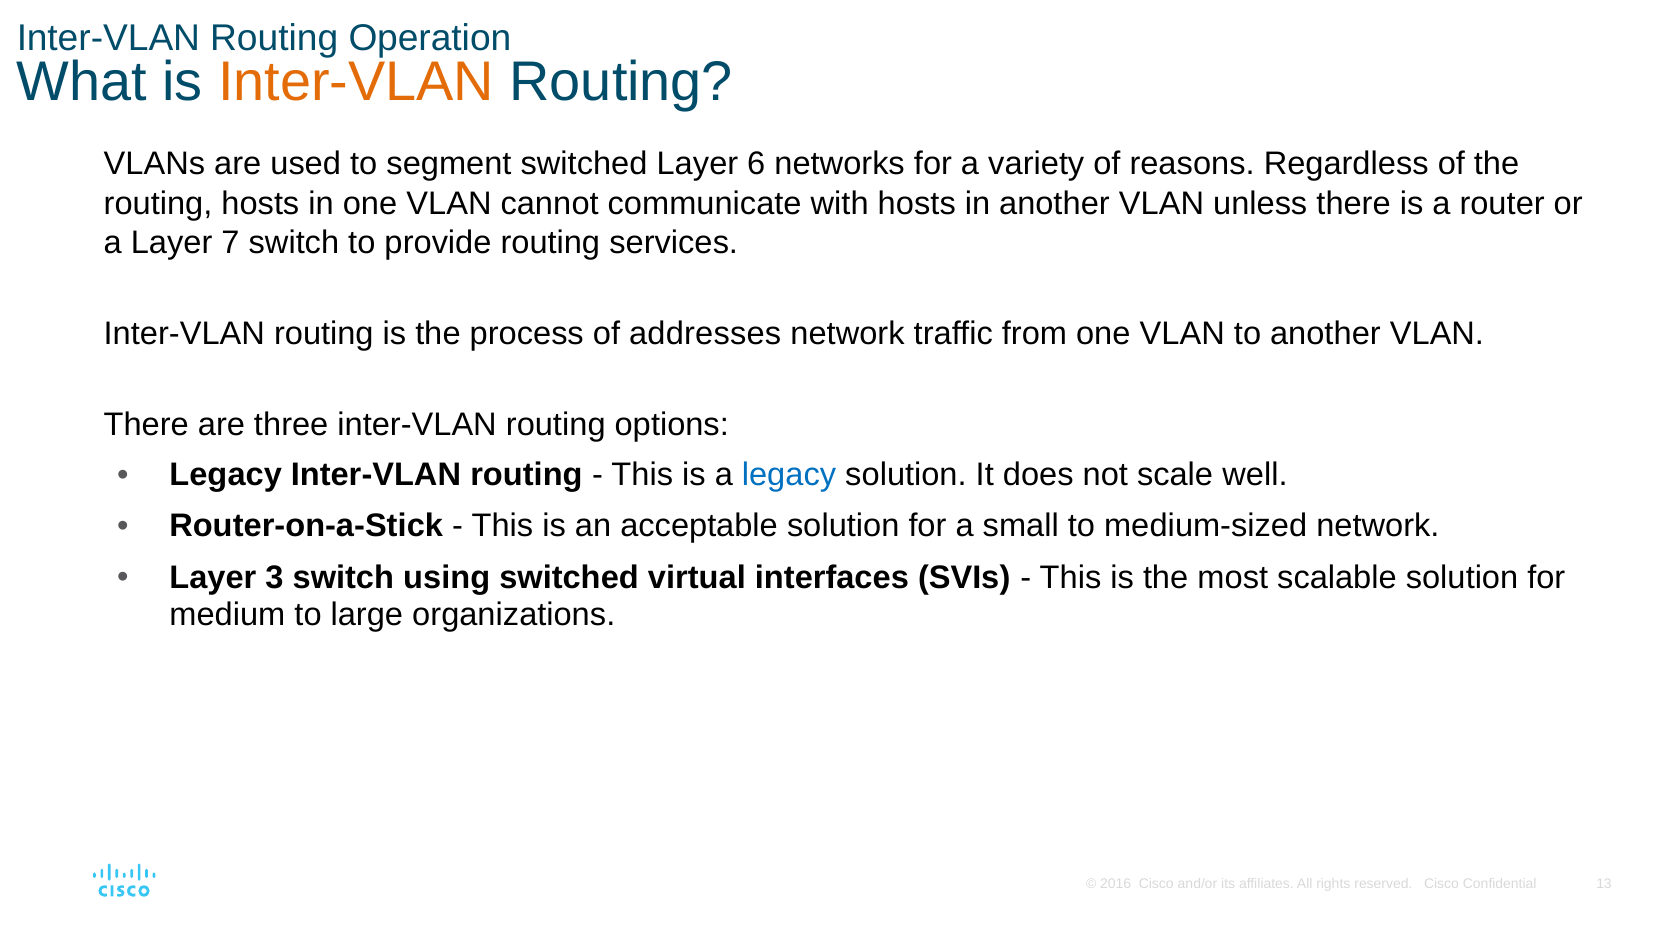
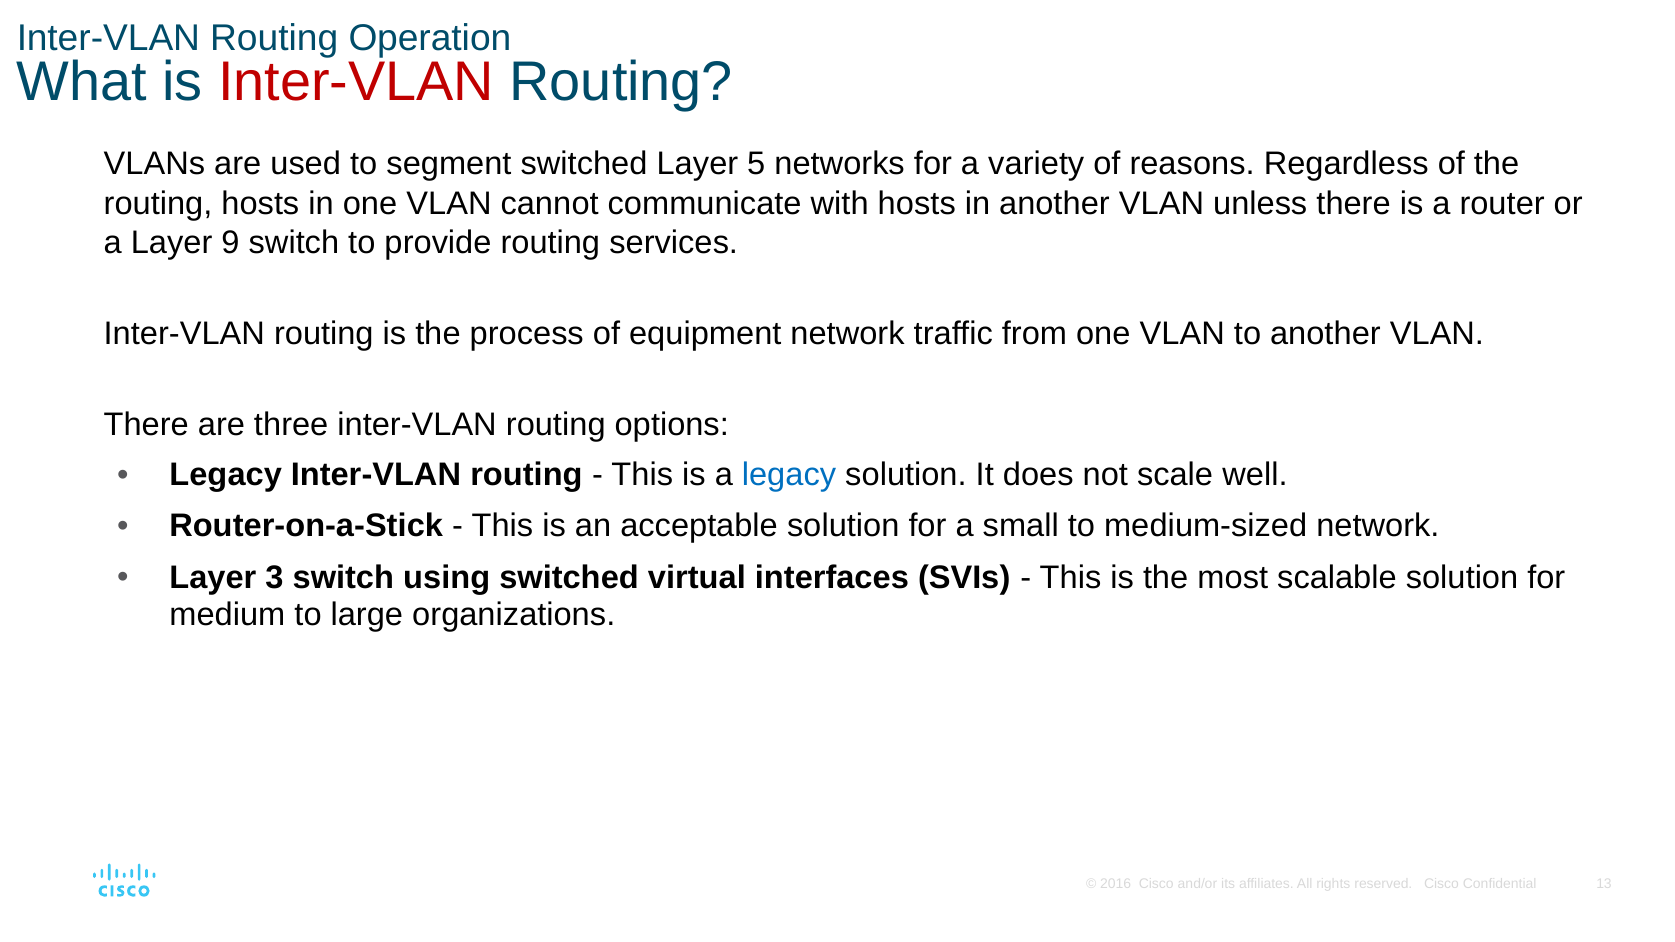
Inter-VLAN colour: orange -> red (356, 82)
6: 6 -> 5 (756, 164)
7: 7 -> 9 (230, 242)
addresses: addresses -> equipment (705, 334)
